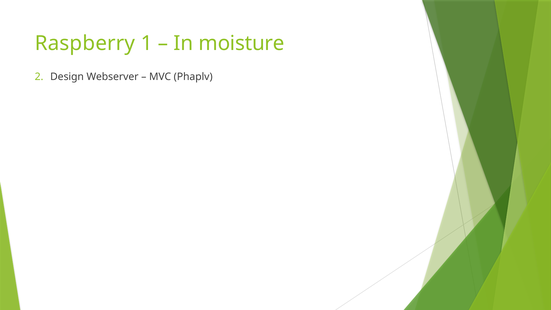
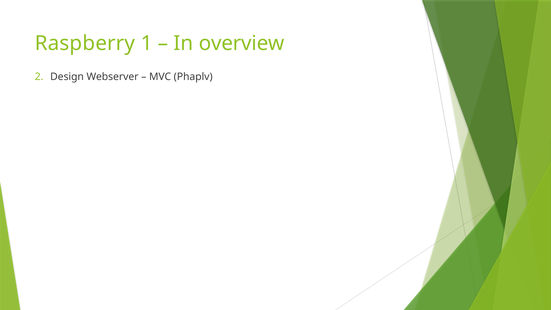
moisture: moisture -> overview (242, 43)
